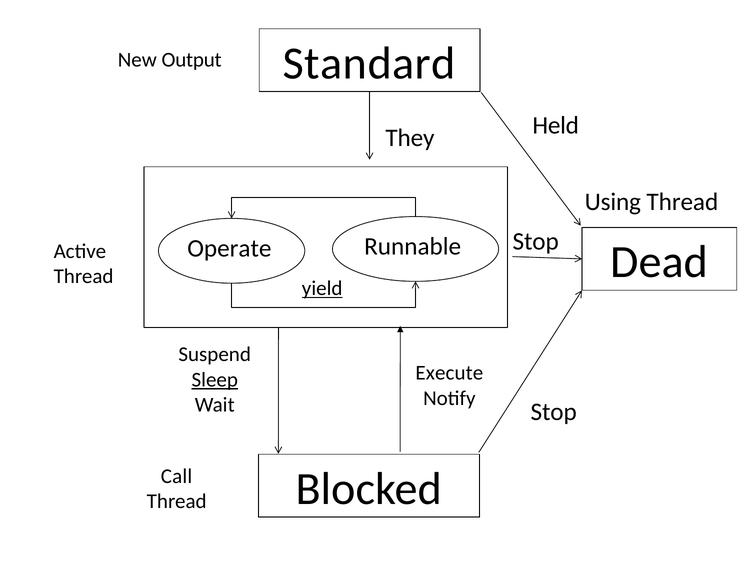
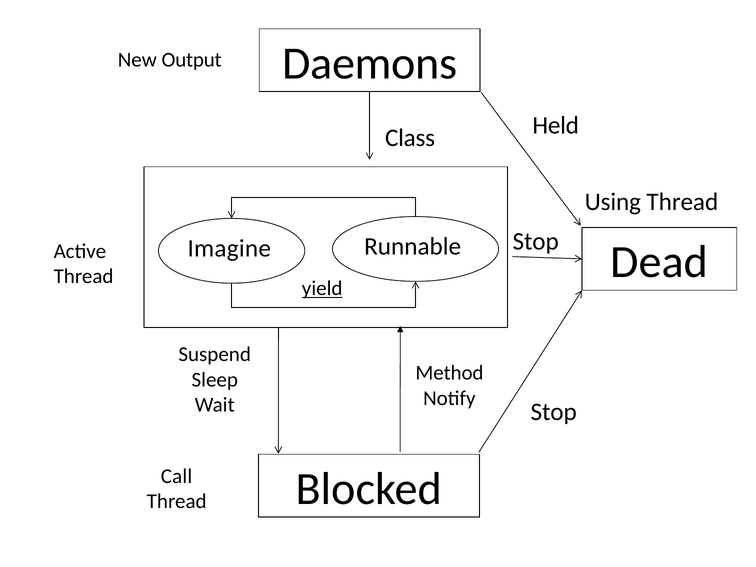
Standard: Standard -> Daemons (370, 63)
They: They -> Class (410, 138)
Operate: Operate -> Imagine (229, 248)
Execute: Execute -> Method (449, 373)
Sleep underline: present -> none (215, 380)
